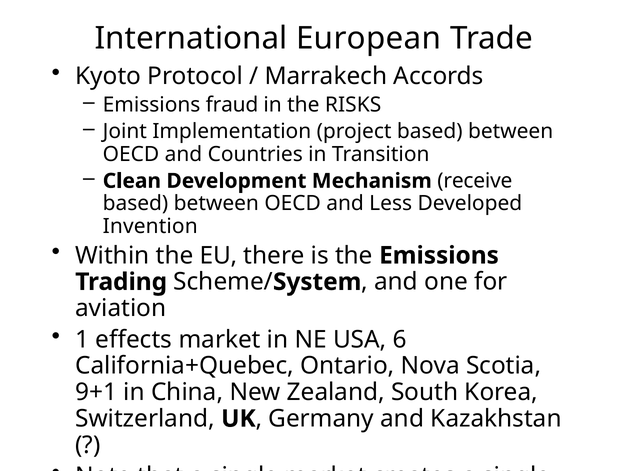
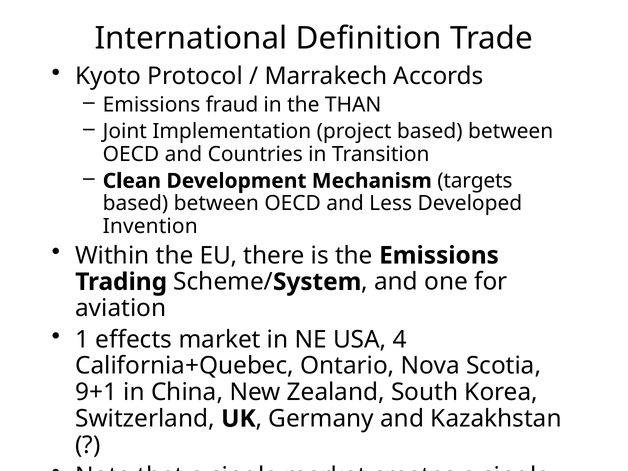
European: European -> Definition (369, 38)
RISKS: RISKS -> THAN (353, 105)
receive: receive -> targets (475, 181)
6: 6 -> 4 (400, 340)
